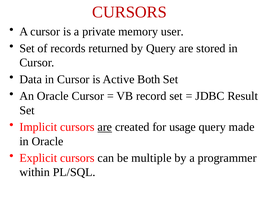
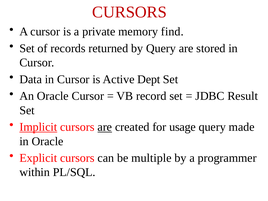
user: user -> find (172, 32)
Both: Both -> Dept (149, 79)
Implicit underline: none -> present (38, 127)
